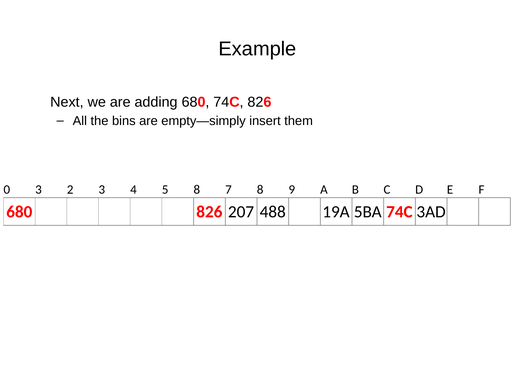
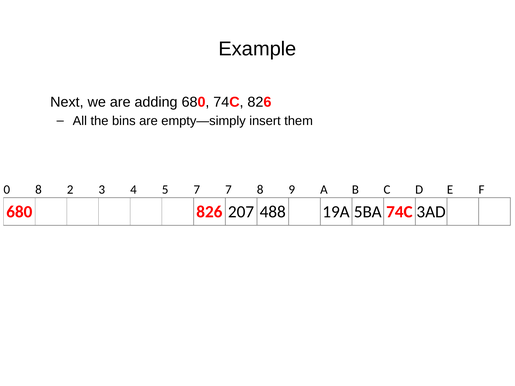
0 3: 3 -> 8 (38, 190)
5 8: 8 -> 7 (197, 190)
